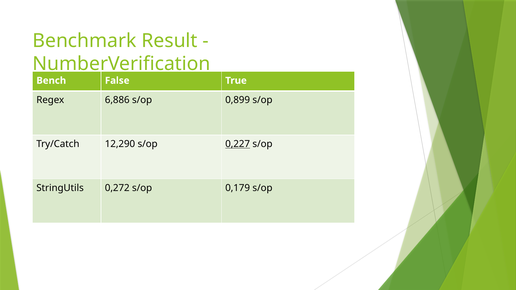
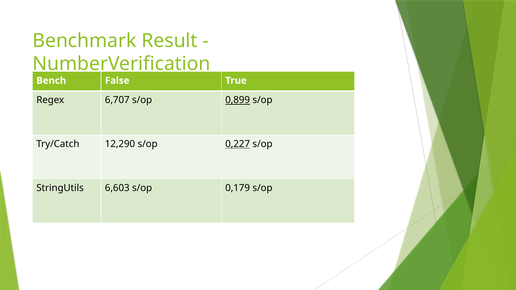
6,886: 6,886 -> 6,707 (117, 100)
0,899 underline: none -> present (238, 100)
0,272: 0,272 -> 6,603 (117, 188)
